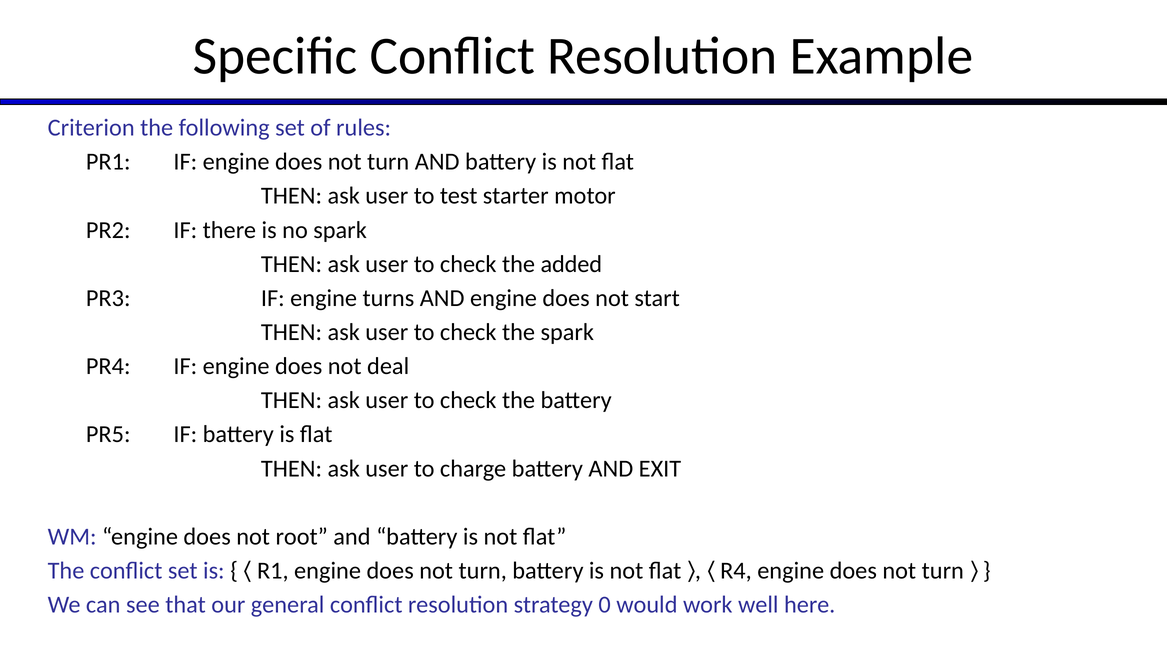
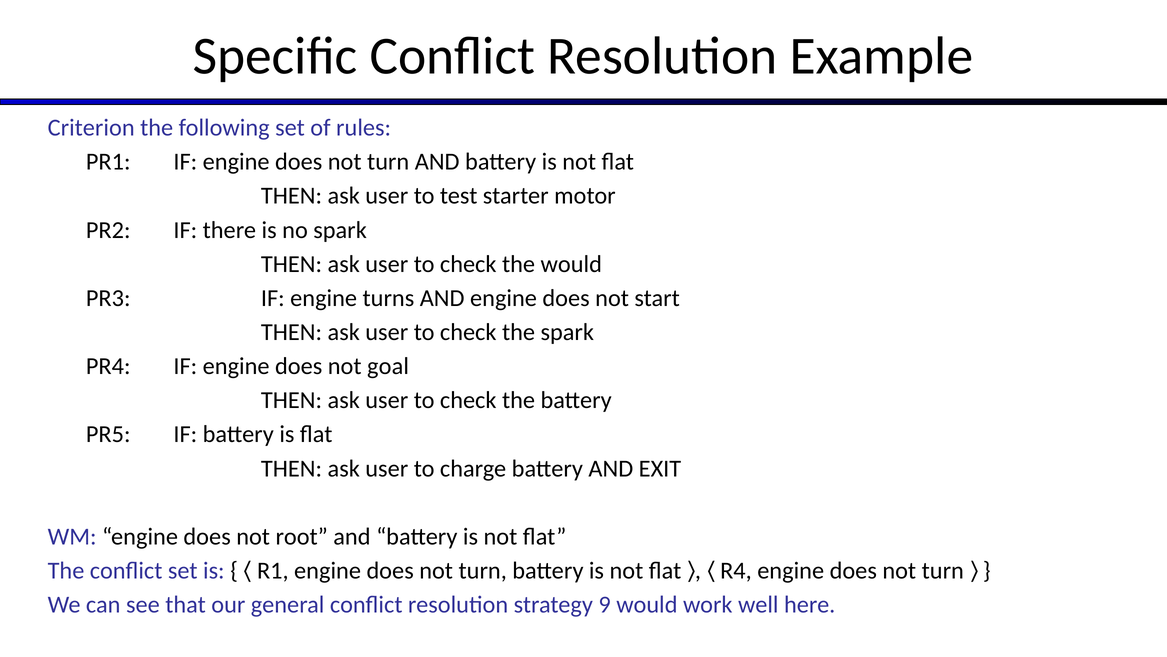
the added: added -> would (571, 264)
deal: deal -> goal (388, 366)
0: 0 -> 9 (605, 604)
